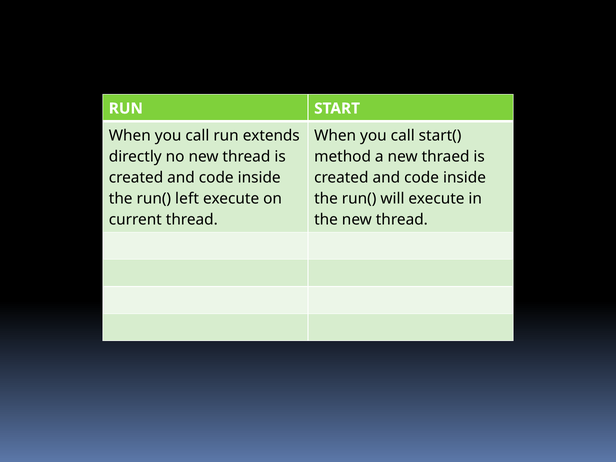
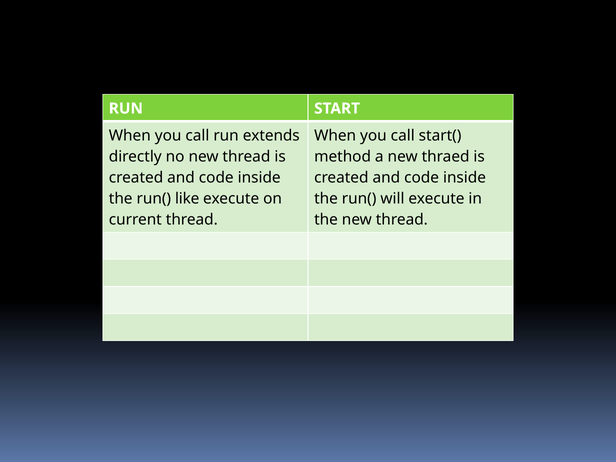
left: left -> like (187, 199)
